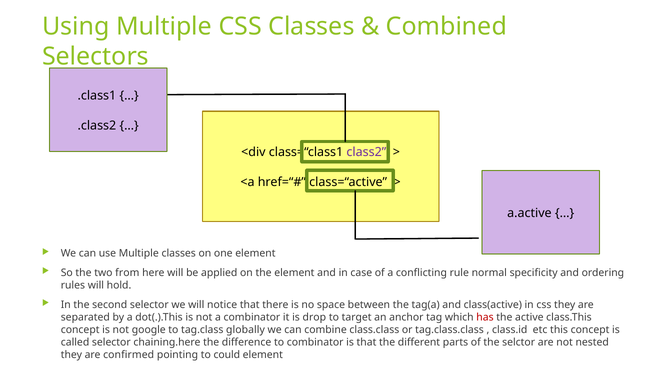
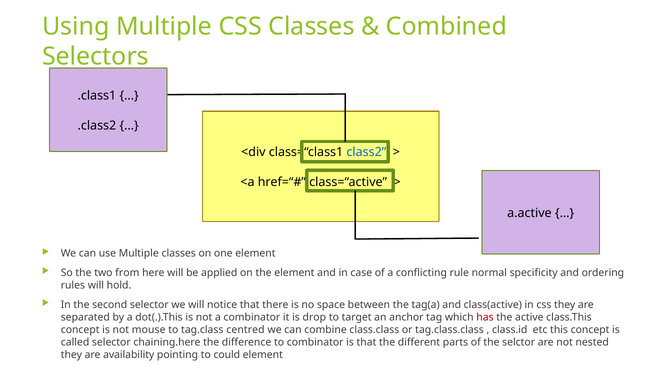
class2 colour: purple -> blue (366, 152)
google: google -> mouse (149, 330)
globally: globally -> centred (245, 330)
confirmed: confirmed -> availability (129, 355)
